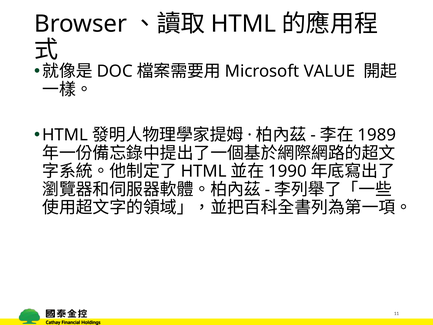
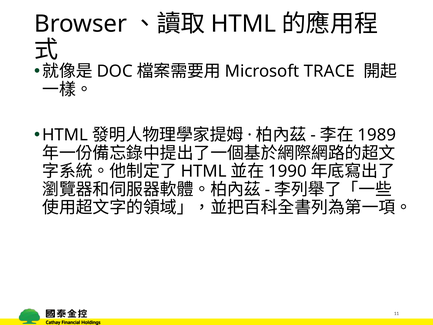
VALUE: VALUE -> TRACE (329, 71)
